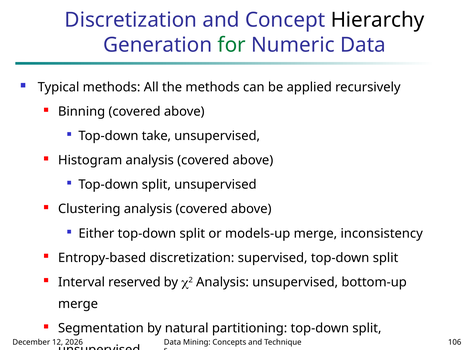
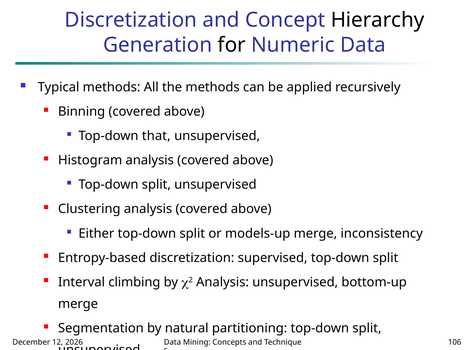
for colour: green -> black (232, 45)
take: take -> that (156, 136)
reserved: reserved -> climbing (134, 282)
